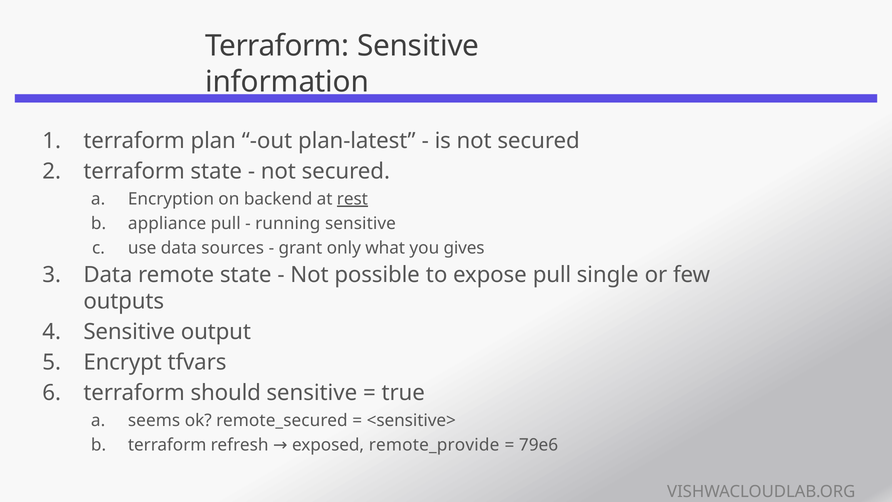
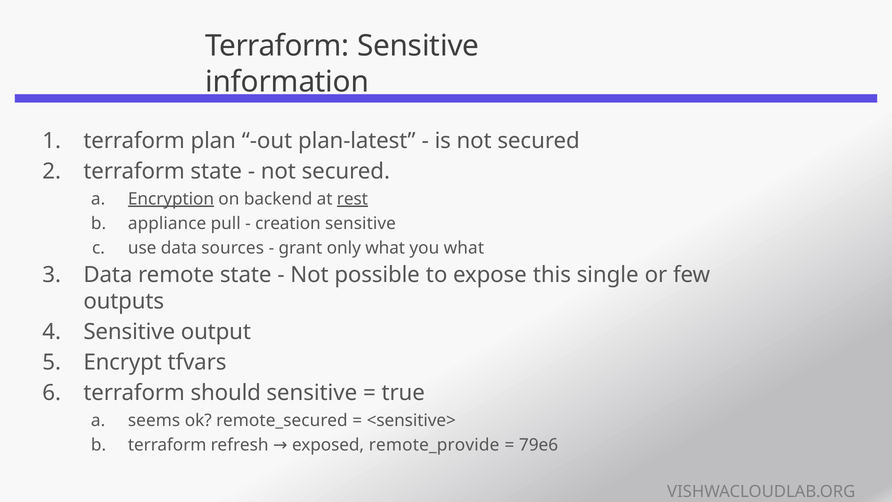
Encryption underline: none -> present (171, 199)
running: running -> creation (288, 223)
you gives: gives -> what (464, 248)
expose pull: pull -> this (552, 275)
